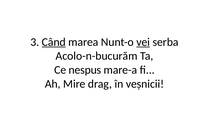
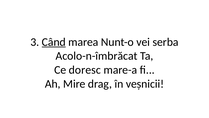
vei underline: present -> none (143, 42)
Acolo-n-bucurăm: Acolo-n-bucurăm -> Acolo-n-îmbrăcat (97, 56)
nespus: nespus -> doresc (85, 70)
